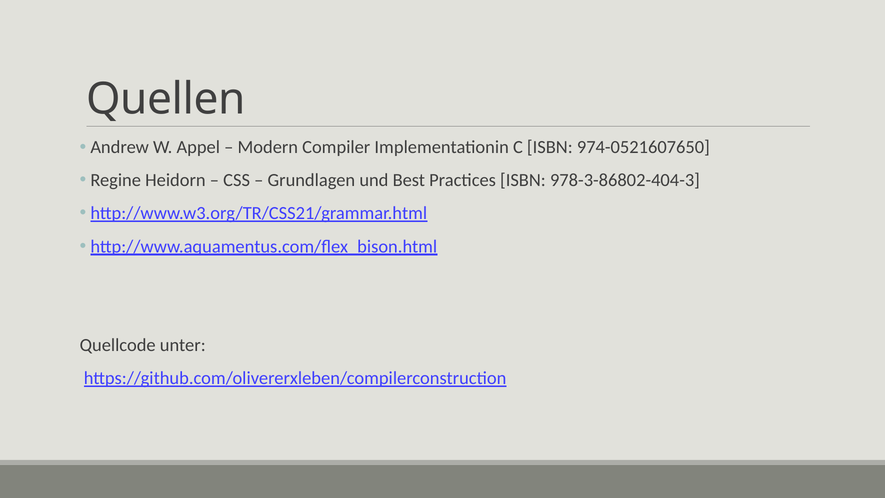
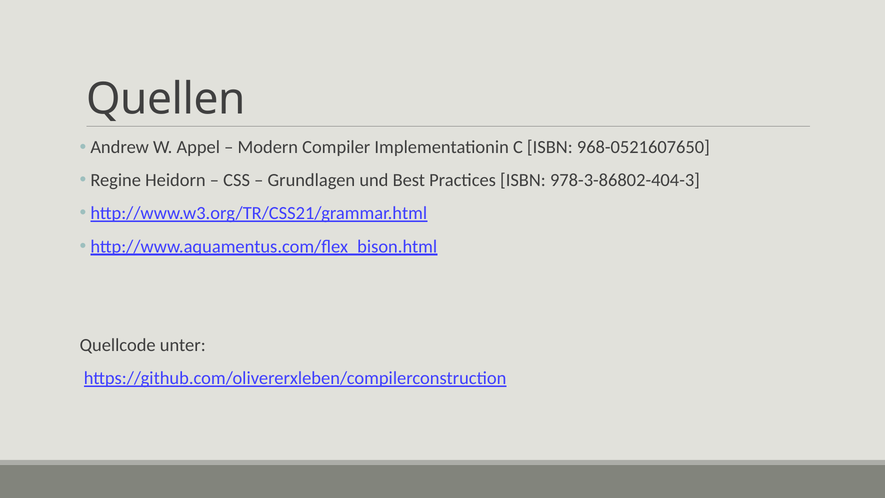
974-0521607650: 974-0521607650 -> 968-0521607650 (643, 147)
